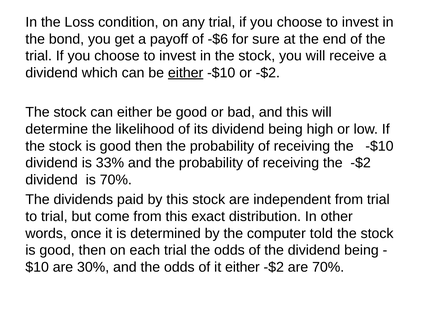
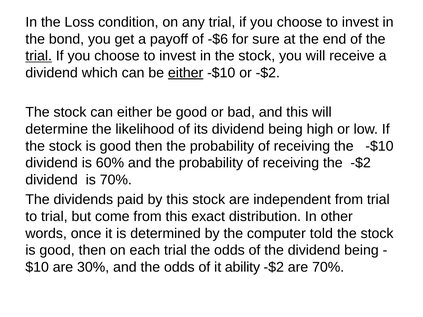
trial underline: none -> present (39, 56)
33%: 33% -> 60% (110, 163)
it either: either -> ability (242, 267)
